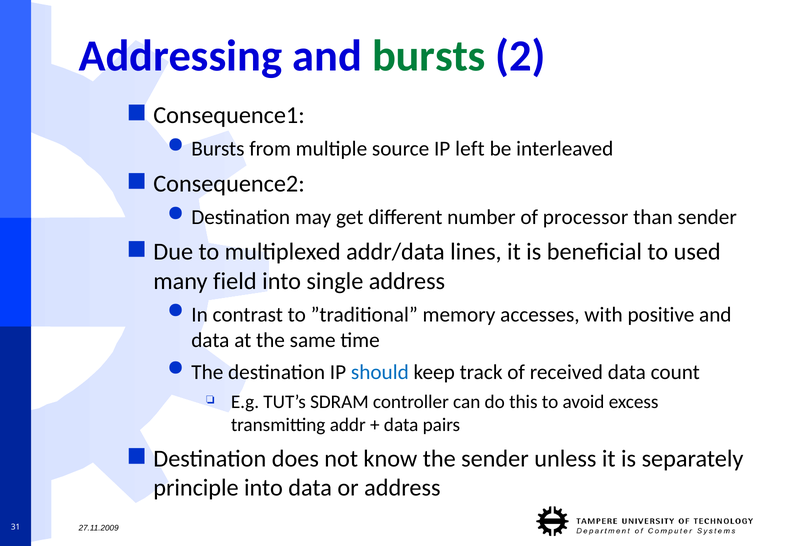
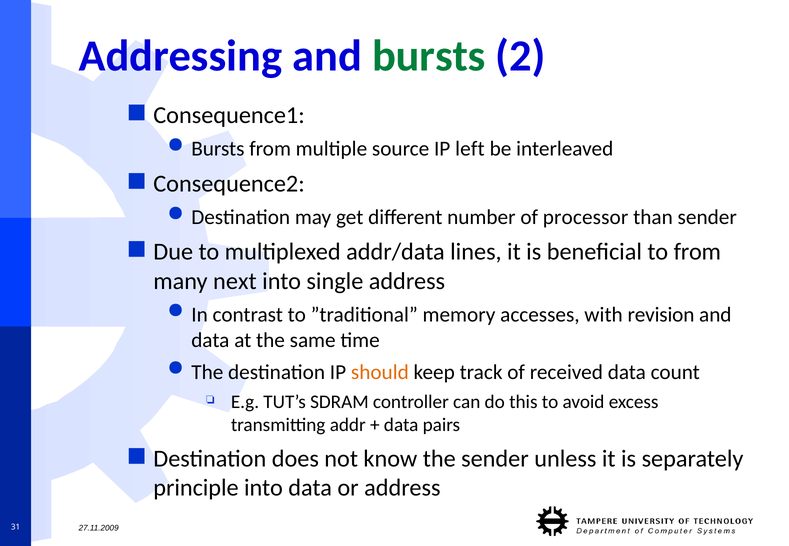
to used: used -> from (697, 252)
field: field -> next (235, 281)
positive: positive -> revision (661, 315)
should colour: blue -> orange (380, 372)
